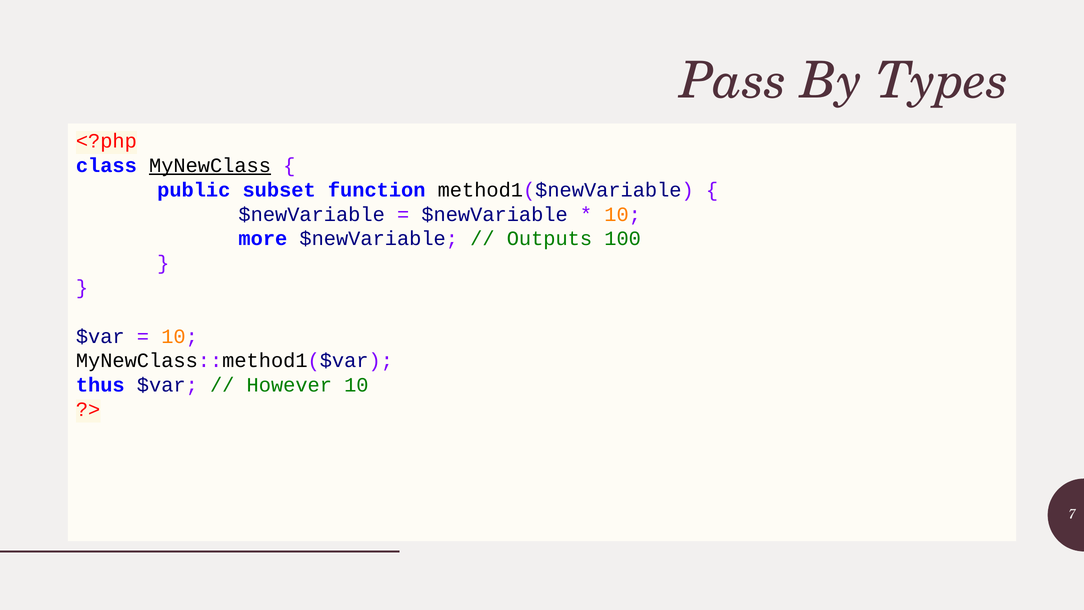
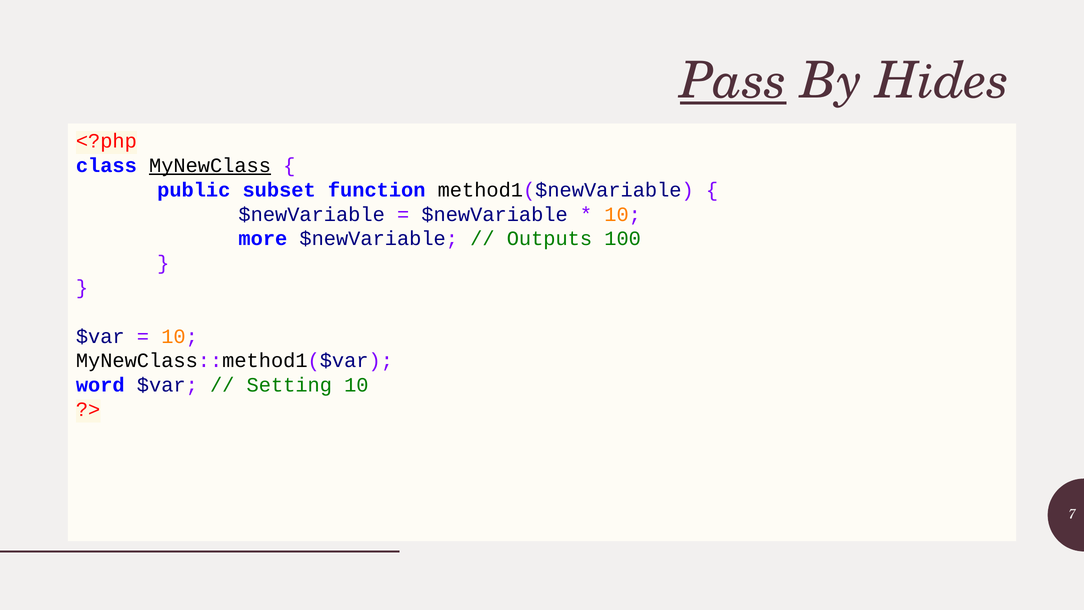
Pass underline: none -> present (733, 81)
Types: Types -> Hides (943, 81)
thus: thus -> word (100, 385)
However: However -> Setting (289, 385)
